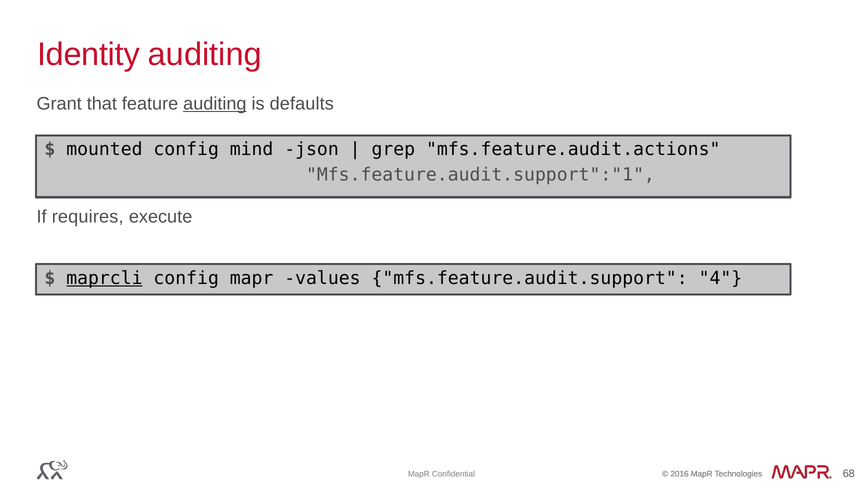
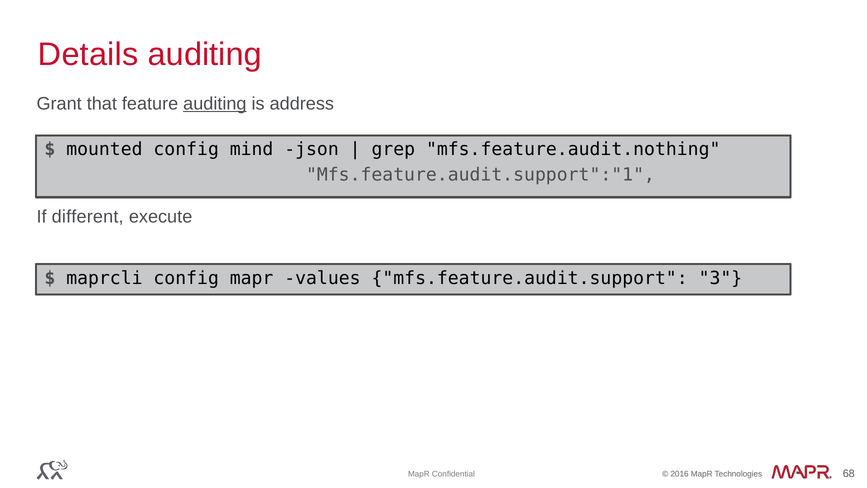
Identity: Identity -> Details (88, 55)
defaults: defaults -> address (302, 104)
mfs.feature.audit.actions: mfs.feature.audit.actions -> mfs.feature.audit.nothing (573, 149)
requires: requires -> different (88, 217)
maprcli underline: present -> none (104, 278)
4: 4 -> 3 (720, 278)
